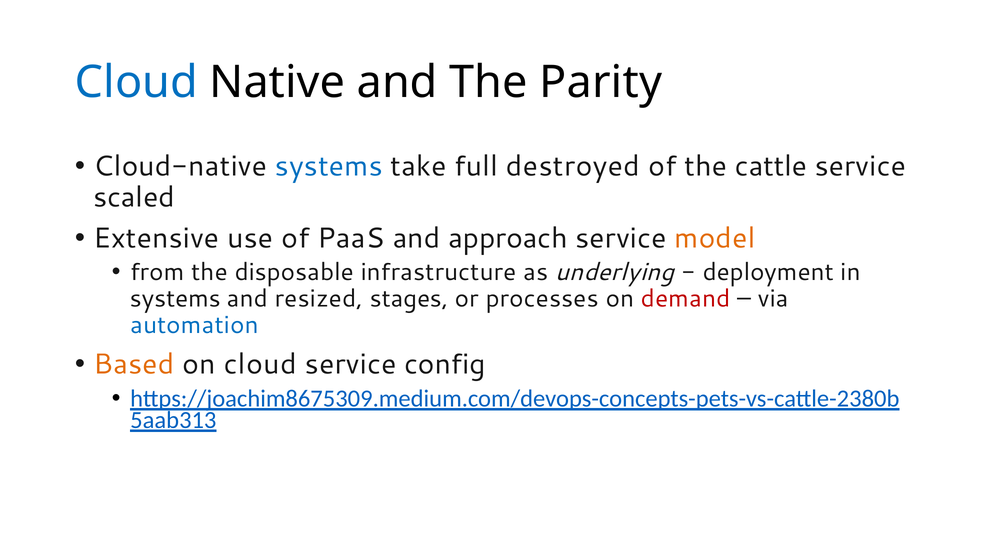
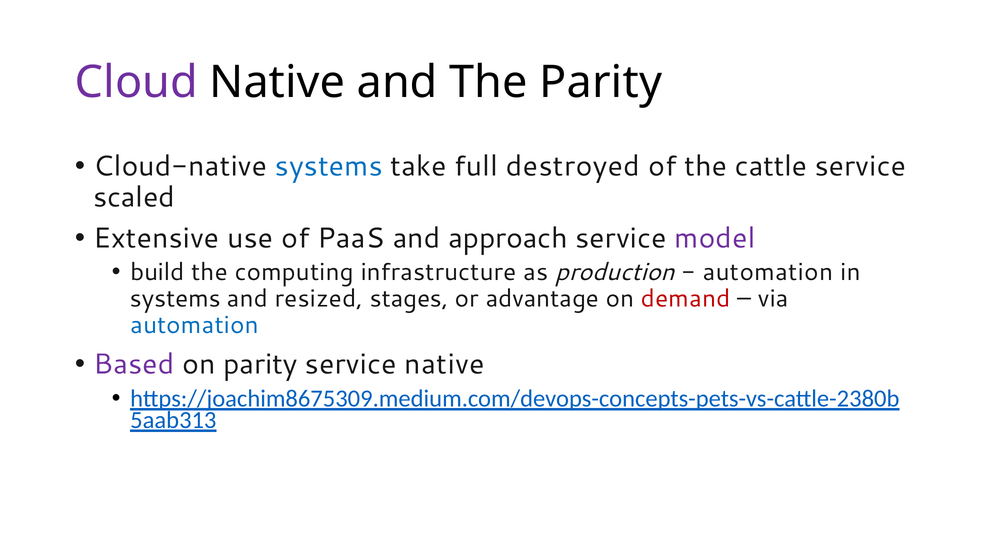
Cloud colour: blue -> purple (136, 83)
model colour: orange -> purple (715, 238)
from: from -> build (157, 272)
disposable: disposable -> computing (294, 272)
underlying: underlying -> production (615, 272)
deployment: deployment -> automation (768, 272)
processes: processes -> advantage (542, 299)
Based colour: orange -> purple (134, 364)
on cloud: cloud -> parity (260, 364)
service config: config -> native (445, 364)
